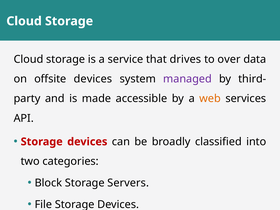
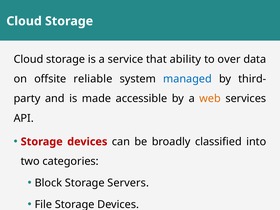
drives: drives -> ability (185, 59)
offsite devices: devices -> reliable (93, 79)
managed colour: purple -> blue (187, 79)
